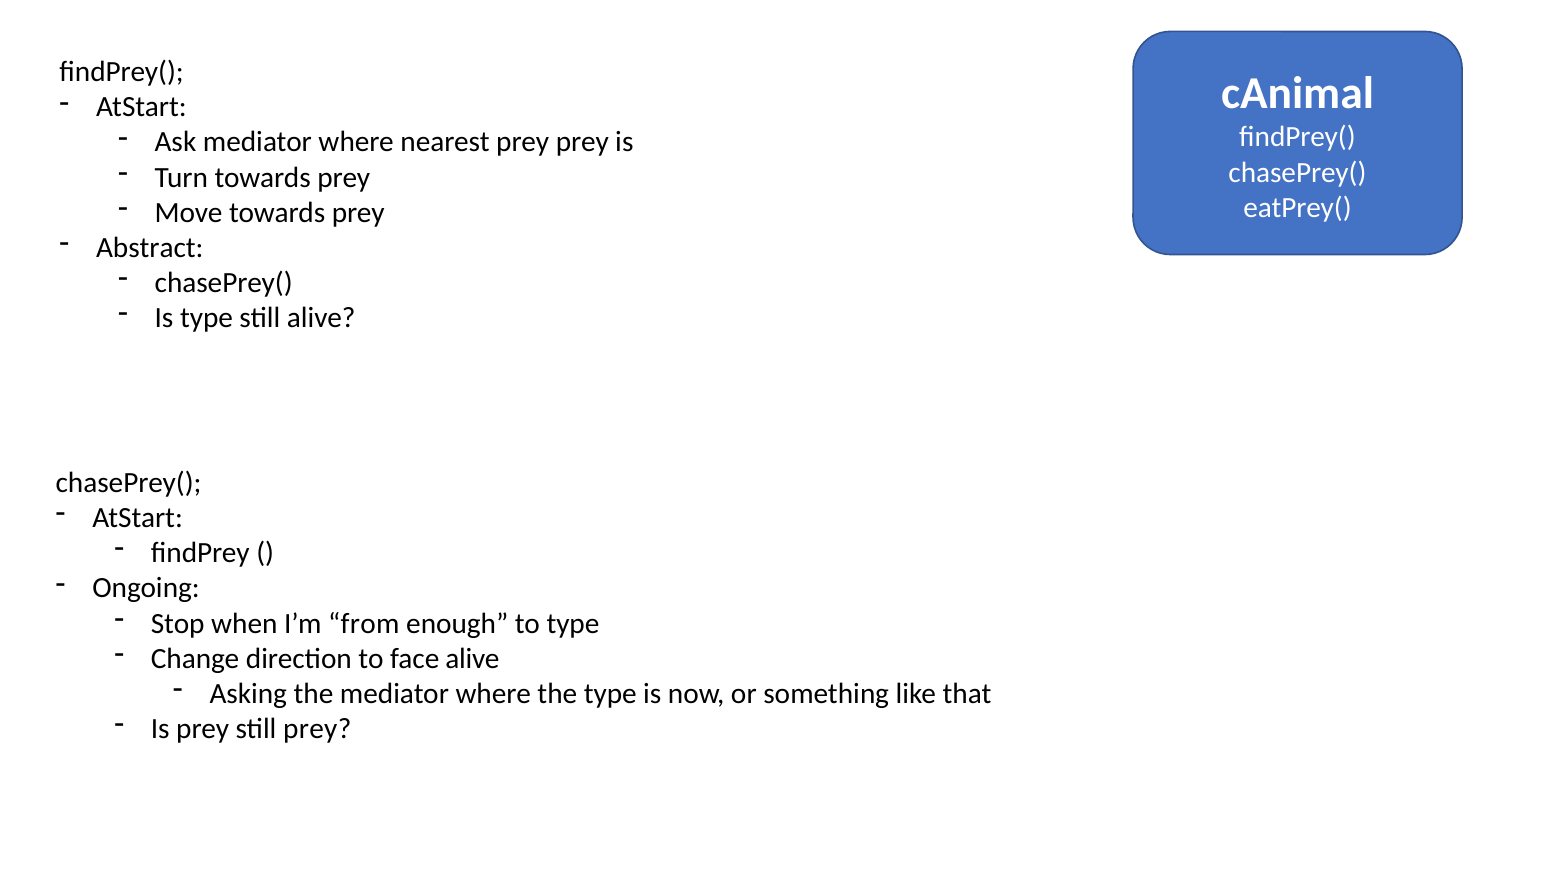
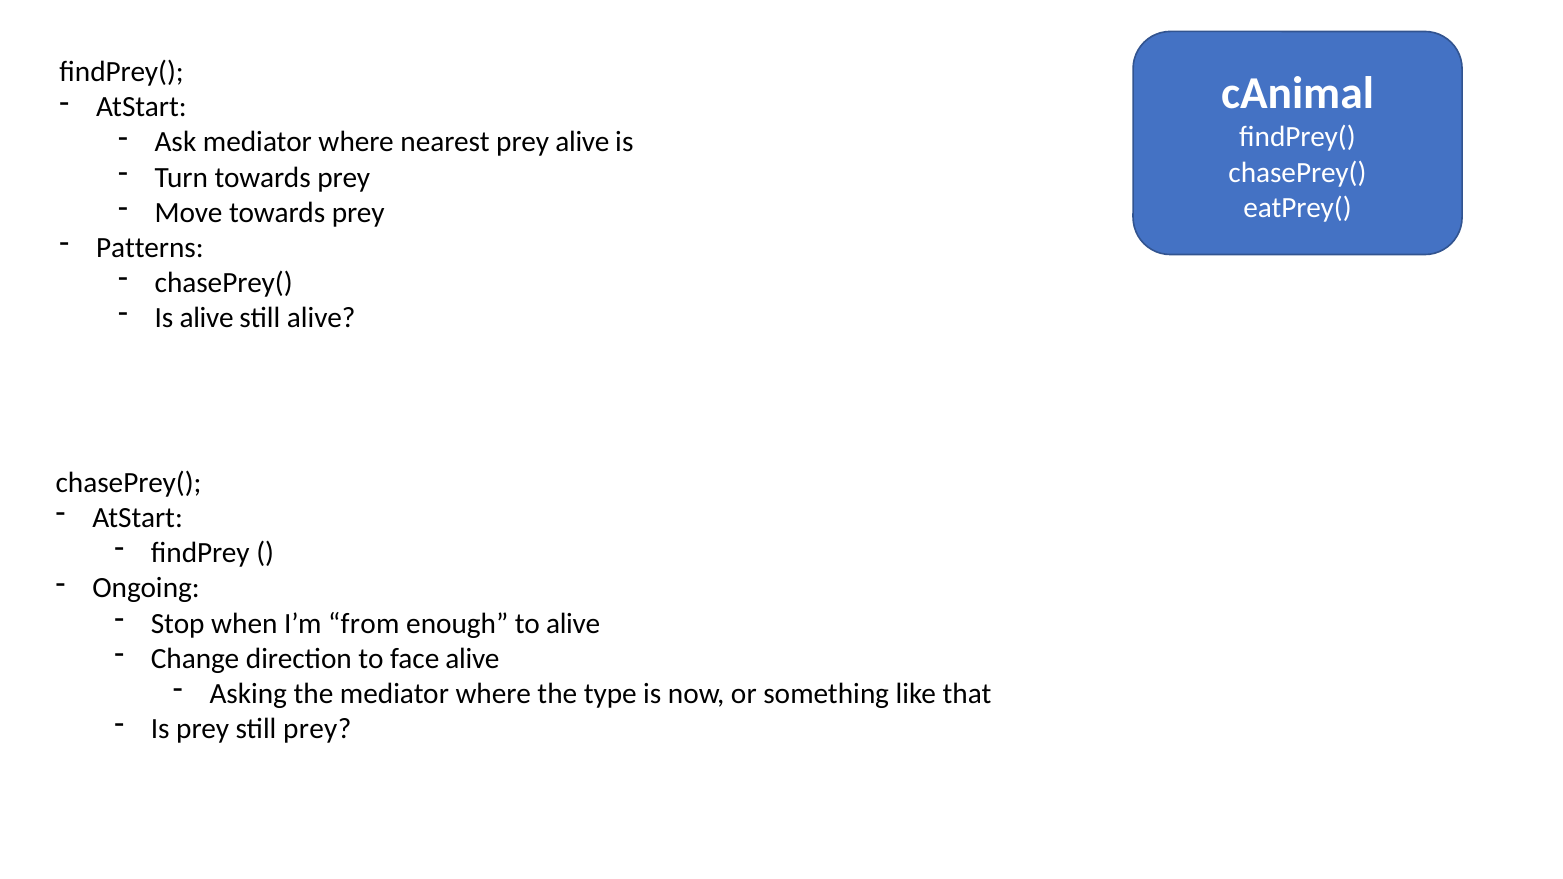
prey prey: prey -> alive (582, 142)
Abstract: Abstract -> Patterns (150, 248)
Is type: type -> alive (207, 318)
to type: type -> alive (573, 624)
